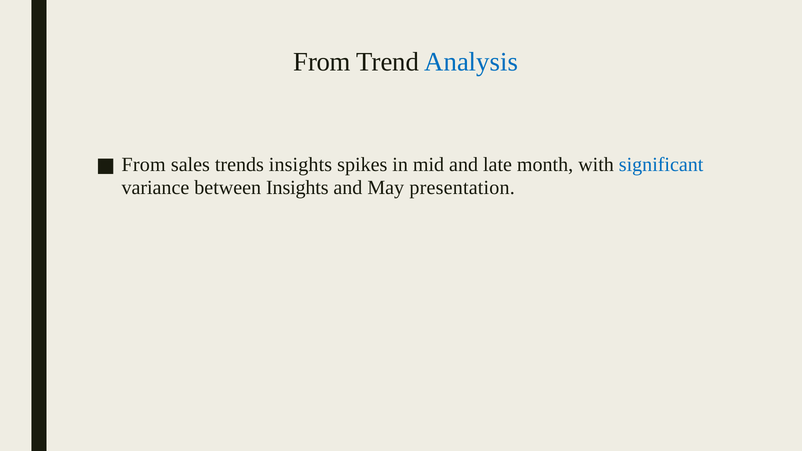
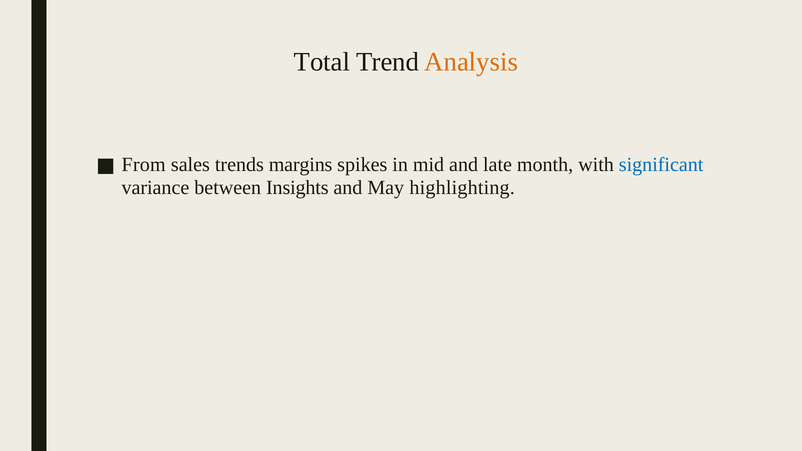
From: From -> Total (322, 62)
Analysis colour: blue -> orange (471, 62)
trends insights: insights -> margins (301, 165)
presentation: presentation -> highlighting (462, 187)
